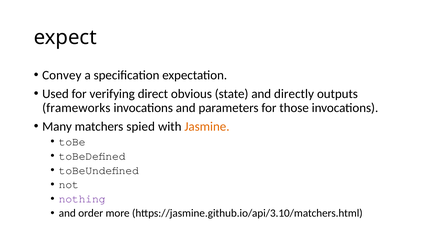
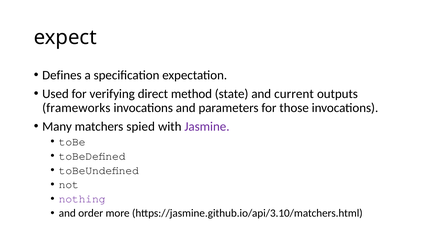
Convey: Convey -> Defines (62, 75)
obvious: obvious -> method (191, 94)
directly: directly -> current (294, 94)
Jasmine colour: orange -> purple (207, 126)
